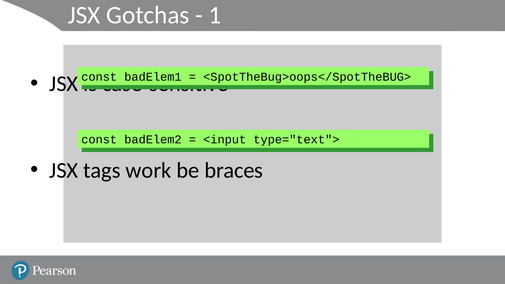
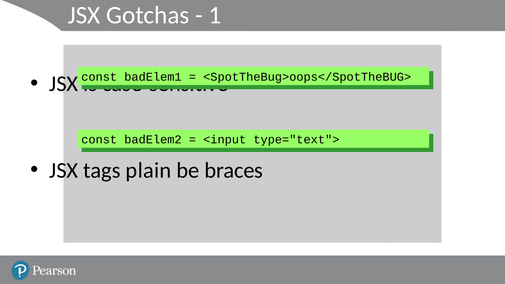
work: work -> plain (148, 170)
